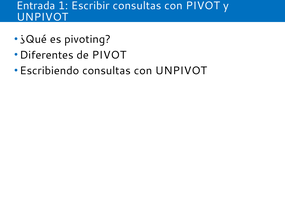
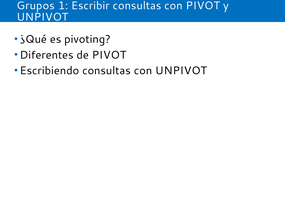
Entrada: Entrada -> Grupos (36, 6)
